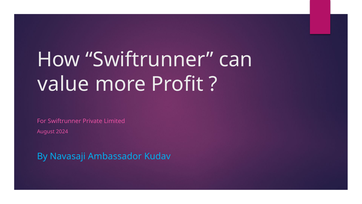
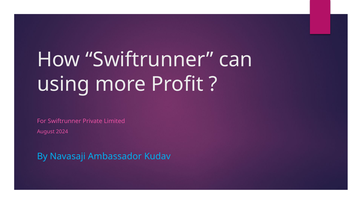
value: value -> using (63, 84)
